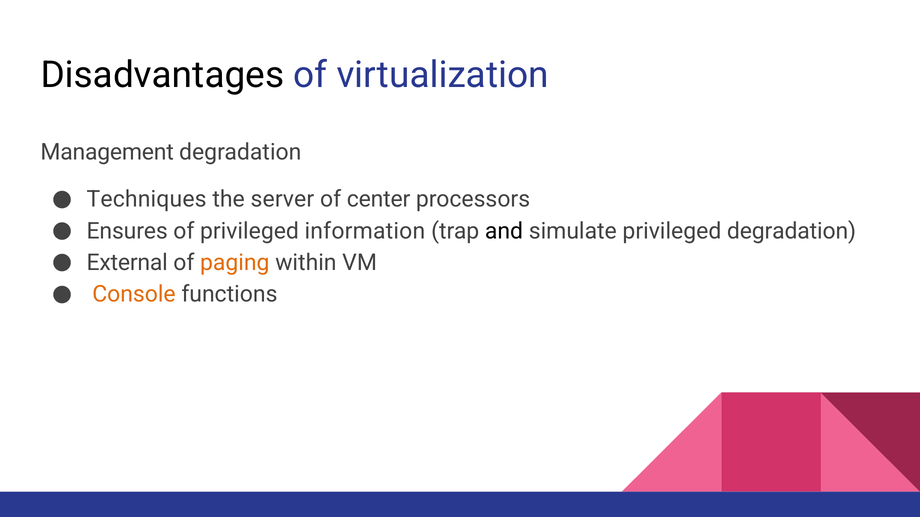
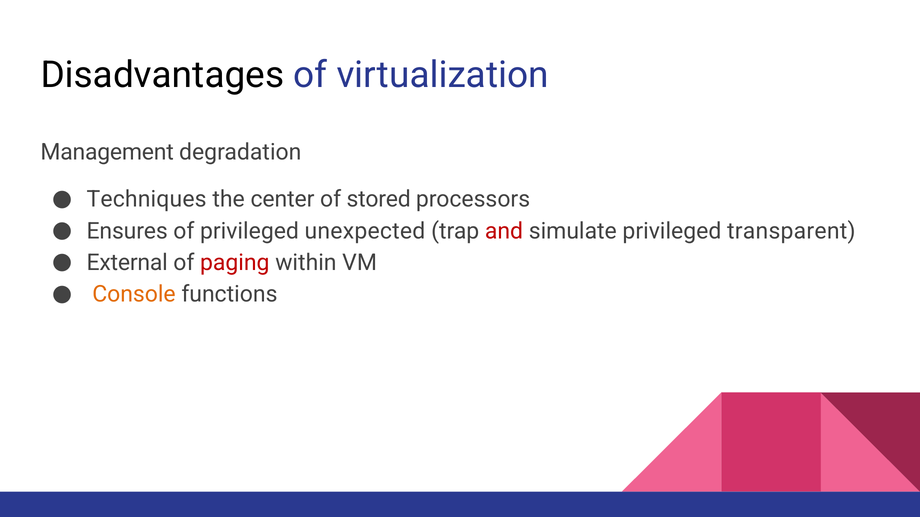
server: server -> center (282, 200)
center: center -> stored (379, 200)
information: information -> unexpected (365, 231)
and colour: black -> red (504, 231)
privileged degradation: degradation -> transparent (791, 231)
paging colour: orange -> red (235, 263)
